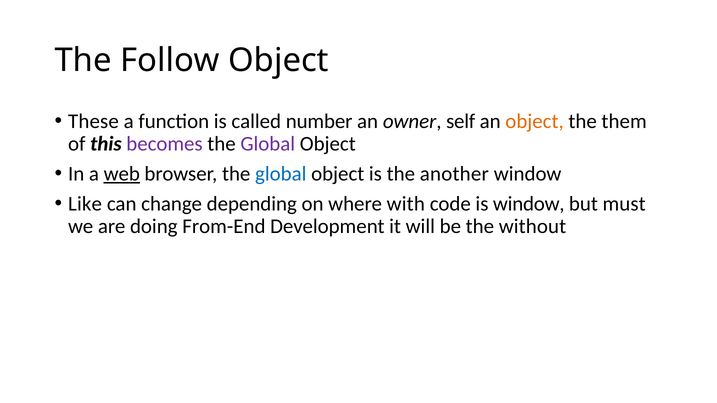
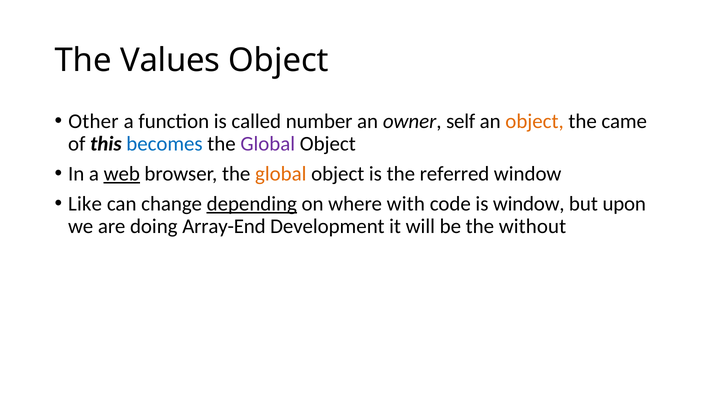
Follow: Follow -> Values (170, 60)
These: These -> Other (93, 121)
them: them -> came (624, 121)
becomes colour: purple -> blue (165, 144)
global colour: blue -> orange (281, 174)
another: another -> referred (454, 174)
depending underline: none -> present (252, 204)
must: must -> upon (624, 204)
From-End: From-End -> Array-End (224, 227)
